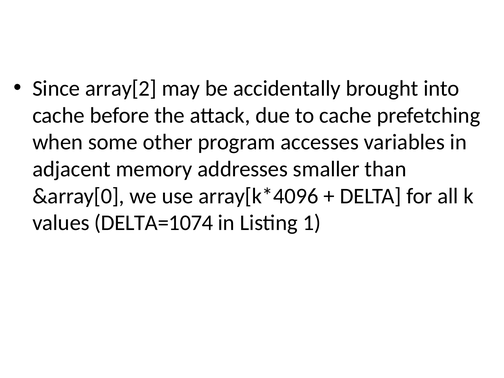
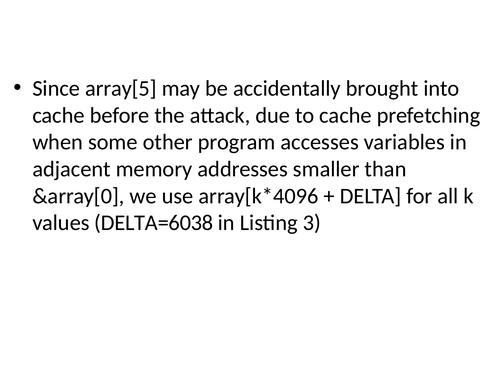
array[2: array[2 -> array[5 (121, 88)
DELTA=1074: DELTA=1074 -> DELTA=6038 (154, 223)
1: 1 -> 3 (312, 223)
